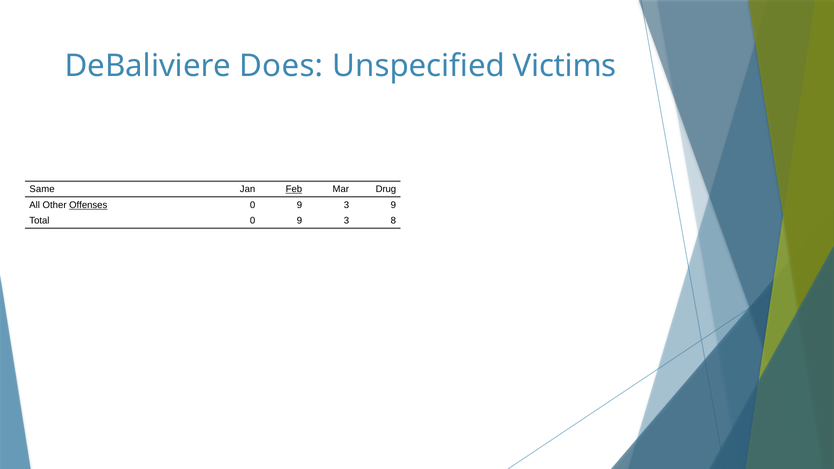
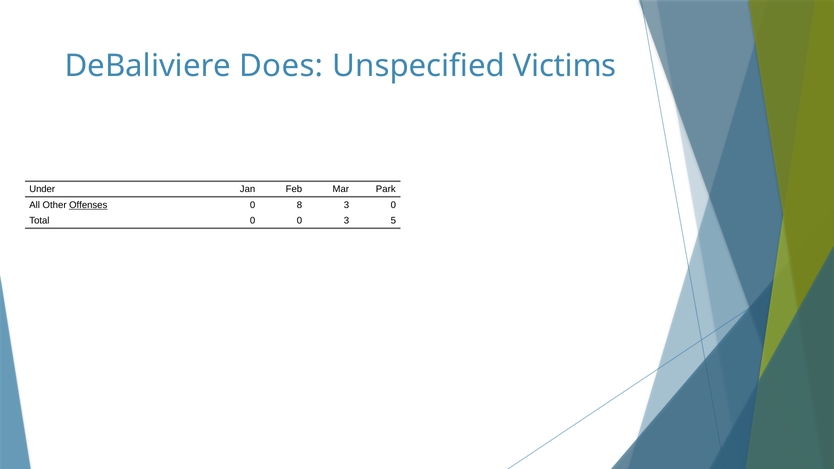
Same: Same -> Under (42, 189)
Feb underline: present -> none (294, 189)
Drug: Drug -> Park (386, 189)
9: 9 -> 8 (300, 205)
3 9: 9 -> 0 (393, 205)
Total 0 9: 9 -> 0 (300, 221)
8: 8 -> 5 (393, 221)
